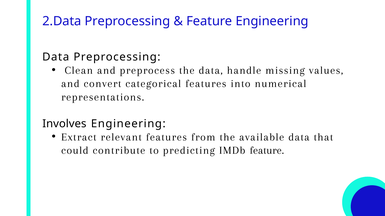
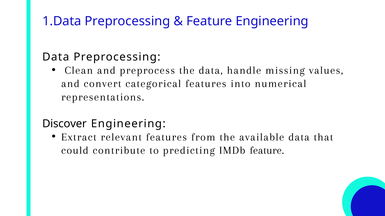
2.Data: 2.Data -> 1.Data (62, 21)
Involves: Involves -> Discover (64, 124)
